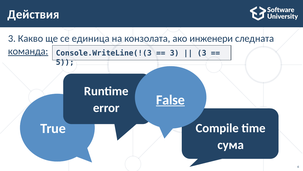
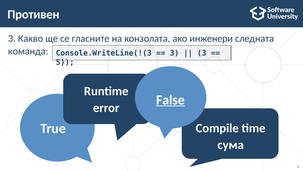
Действия: Действия -> Противен (33, 14)
единица: единица -> гласните (91, 38)
команда underline: present -> none (28, 51)
